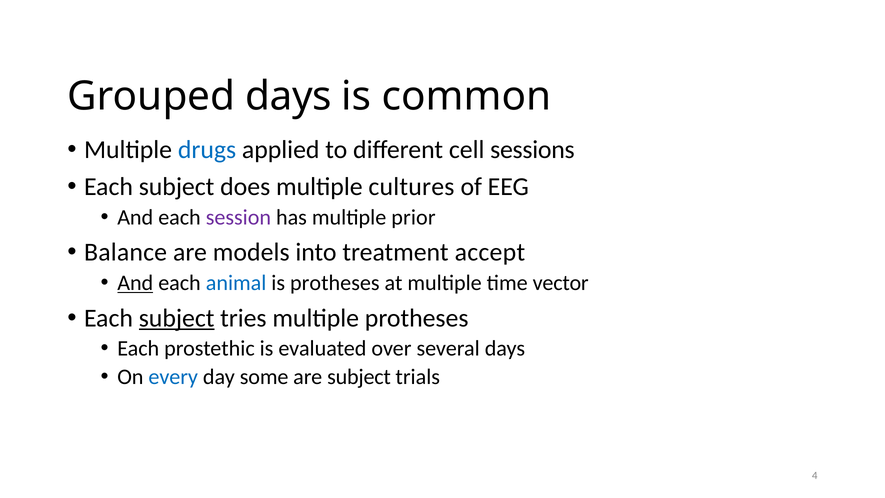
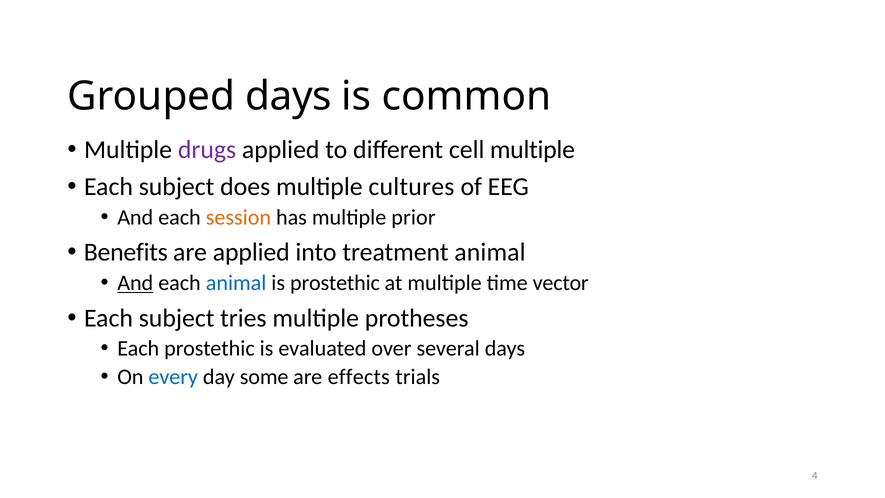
drugs colour: blue -> purple (207, 150)
cell sessions: sessions -> multiple (532, 150)
session colour: purple -> orange (238, 217)
Balance: Balance -> Benefits (126, 252)
are models: models -> applied (251, 252)
treatment accept: accept -> animal (490, 252)
is protheses: protheses -> prostethic (335, 283)
subject underline: present -> none (177, 318)
are subject: subject -> effects (359, 377)
